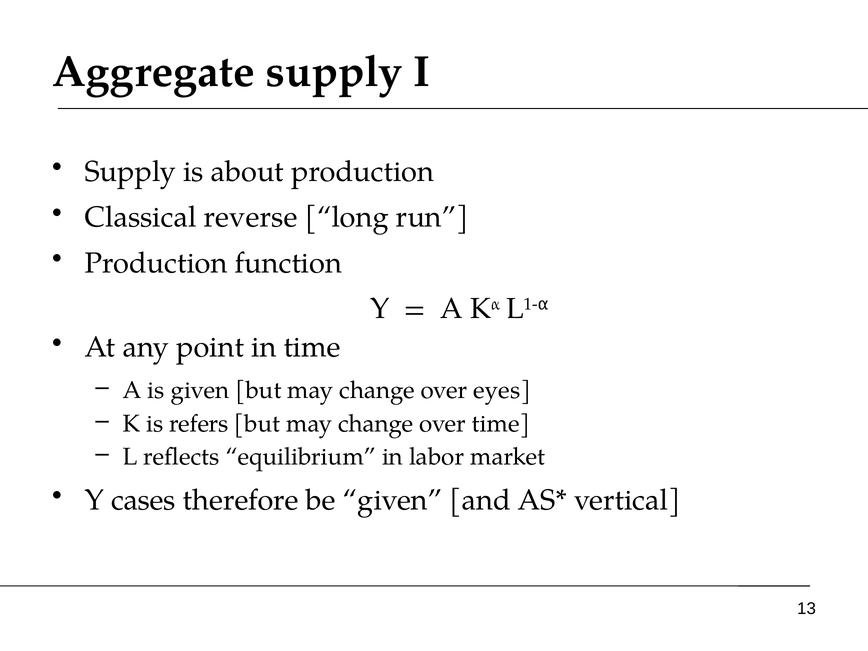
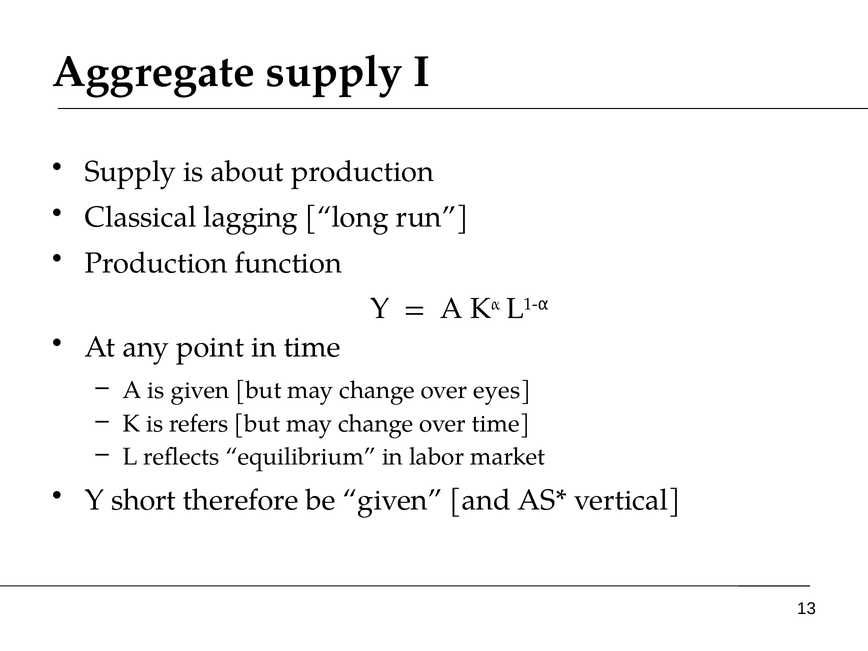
reverse: reverse -> lagging (251, 217)
cases: cases -> short (143, 500)
